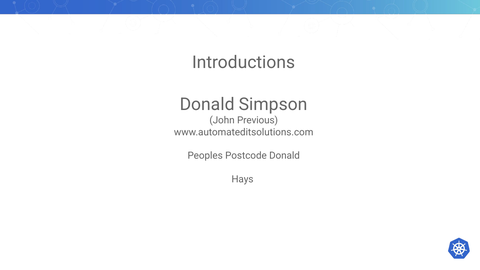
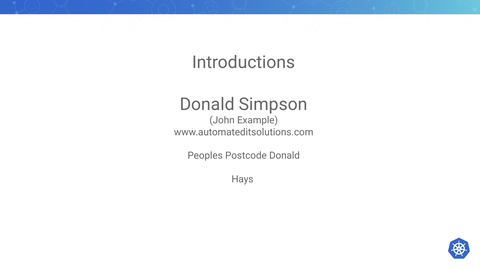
Previous: Previous -> Example (258, 120)
